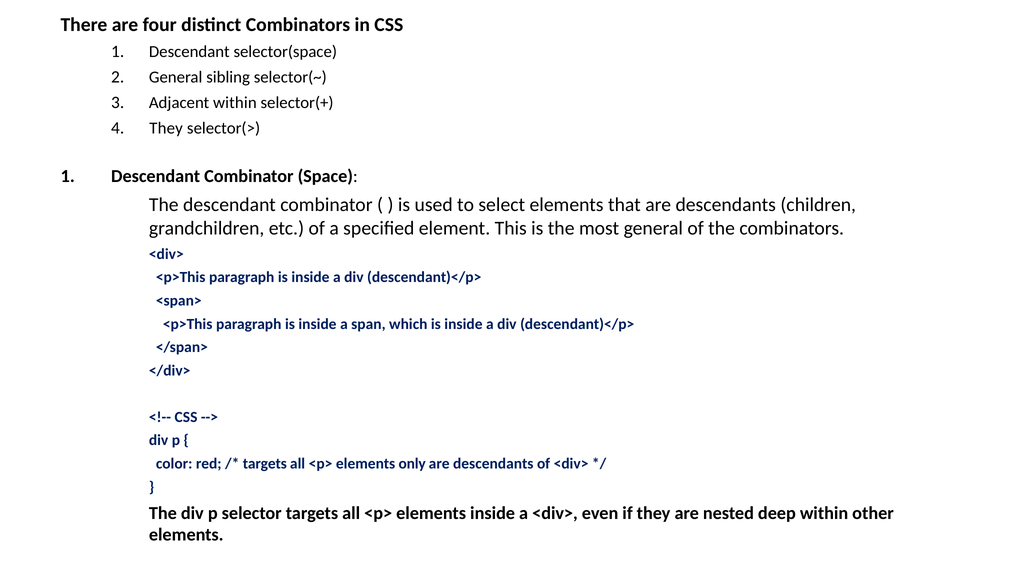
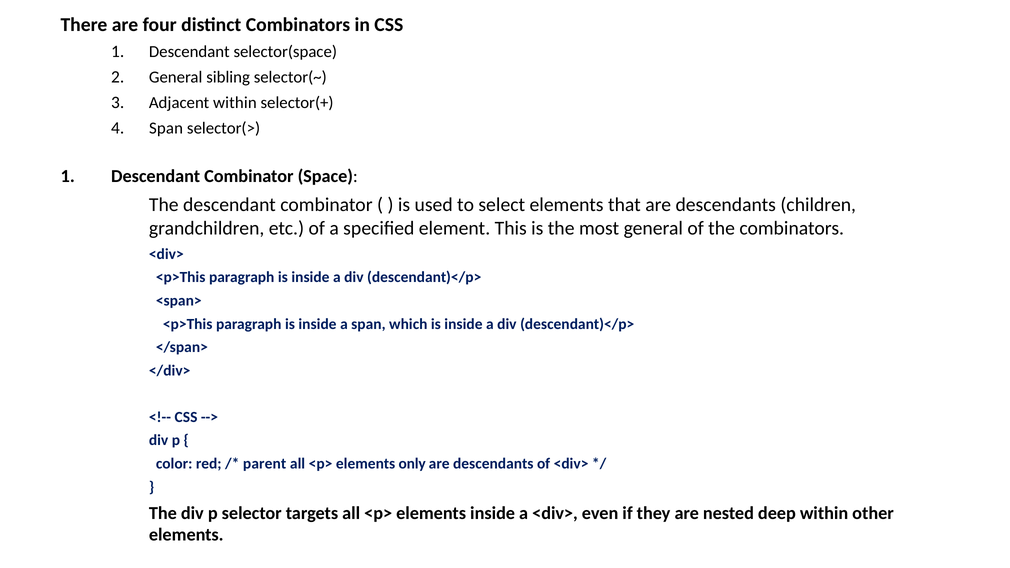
They: They -> Span (166, 128)
targets: targets -> parent (265, 464)
